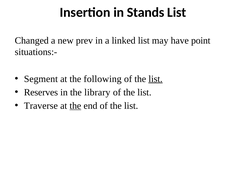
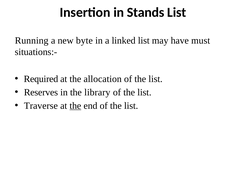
Changed: Changed -> Running (32, 40)
prev: prev -> byte (84, 40)
point: point -> must (201, 40)
Segment: Segment -> Required (41, 79)
following: following -> allocation (103, 79)
list underline: present -> none (156, 79)
